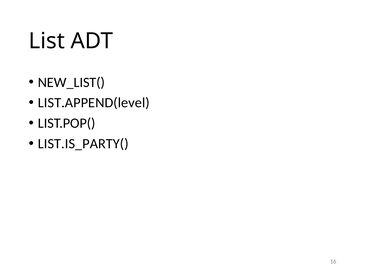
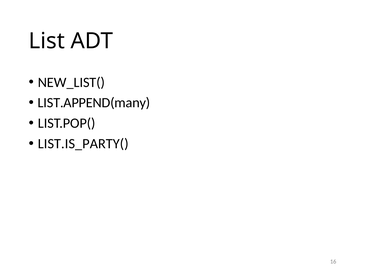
LIST.APPEND(level: LIST.APPEND(level -> LIST.APPEND(many (94, 103)
